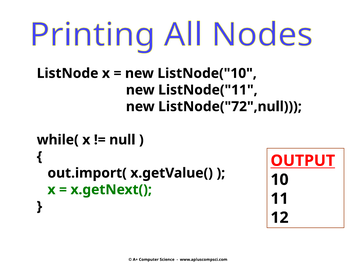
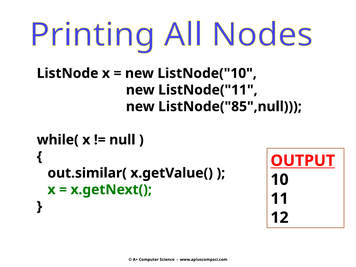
ListNode("72",null: ListNode("72",null -> ListNode("85",null (230, 107)
out.import(: out.import( -> out.similar( (87, 173)
